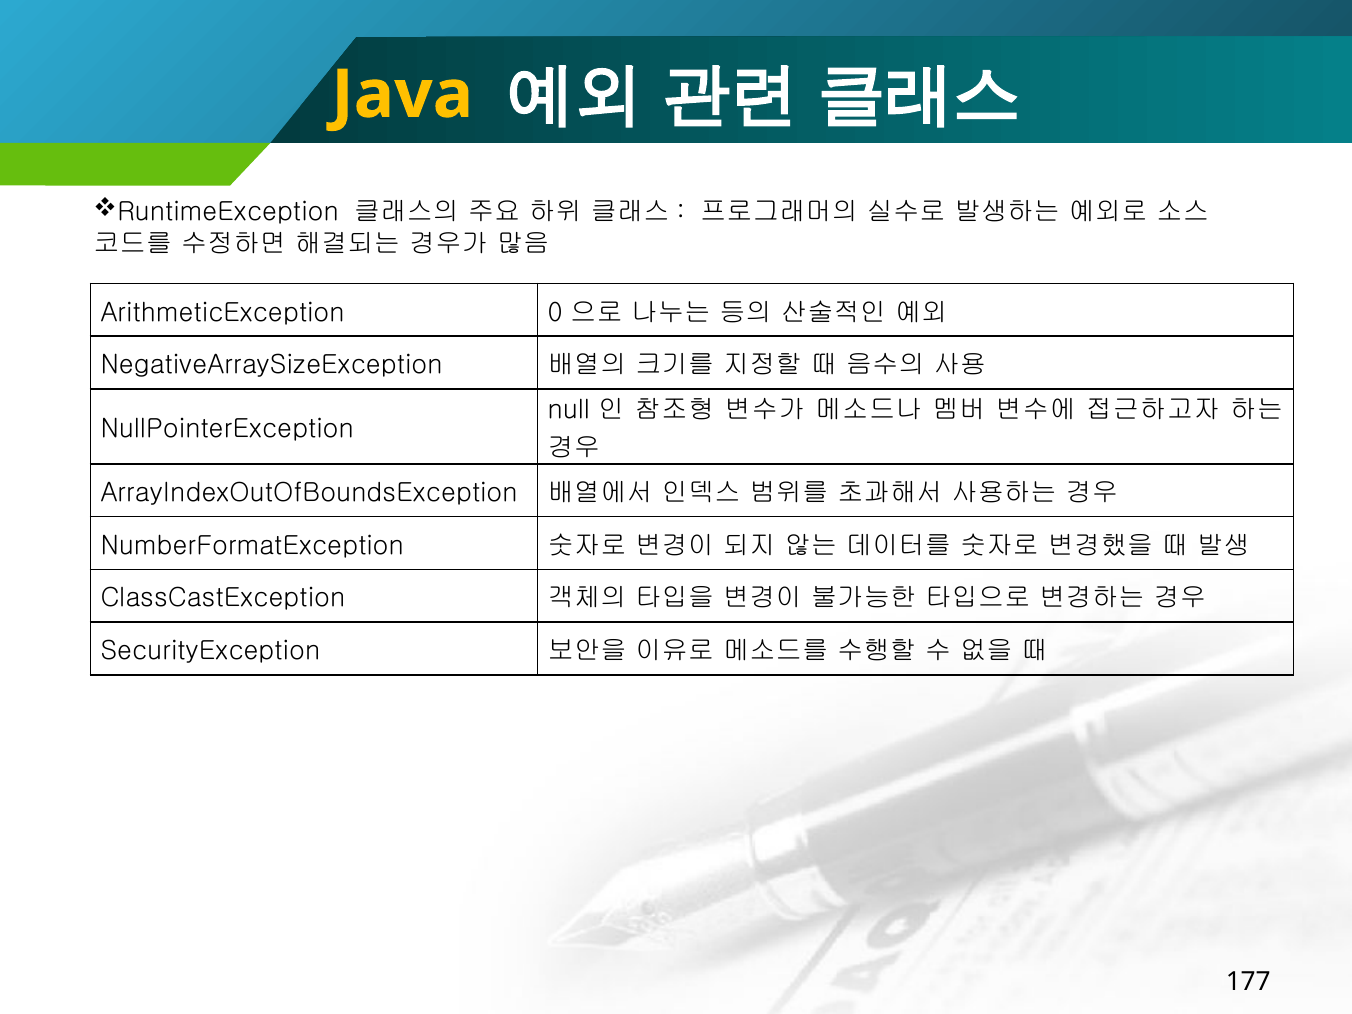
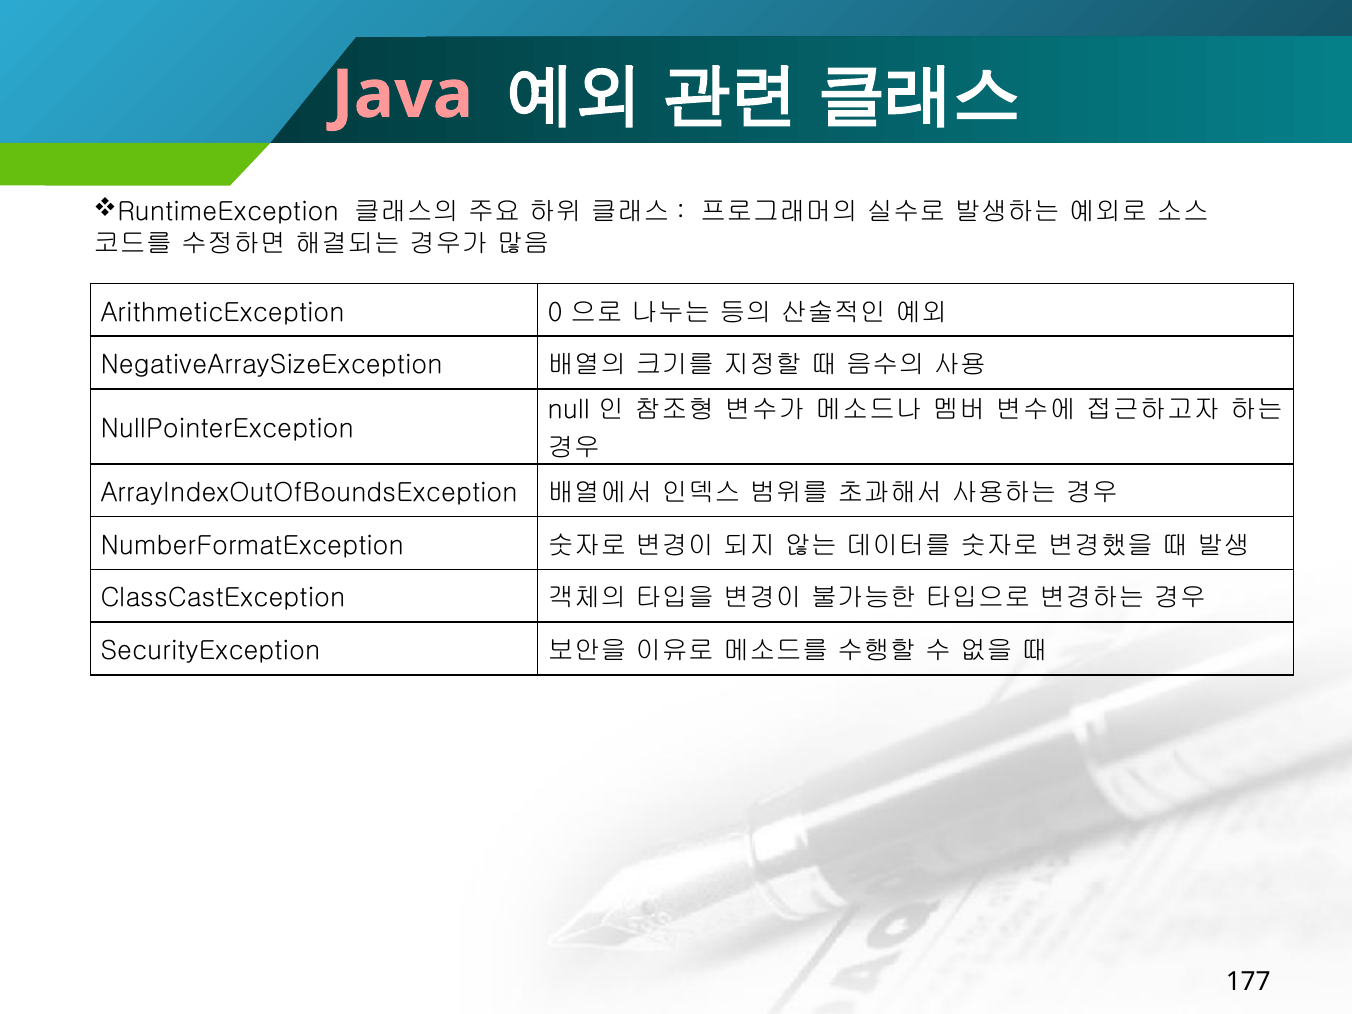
Java colour: yellow -> pink (402, 95)
